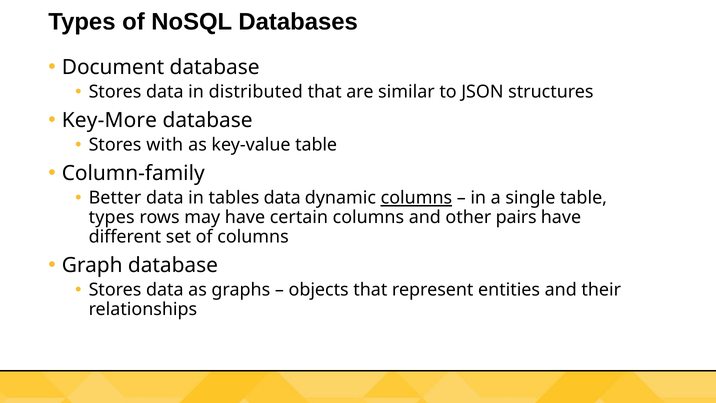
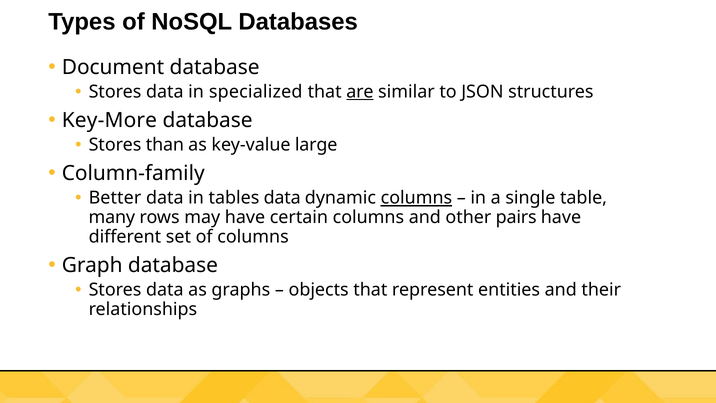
distributed: distributed -> specialized (256, 92)
are underline: none -> present (360, 92)
with: with -> than (165, 145)
key-value table: table -> large (316, 145)
types: types -> many (112, 217)
